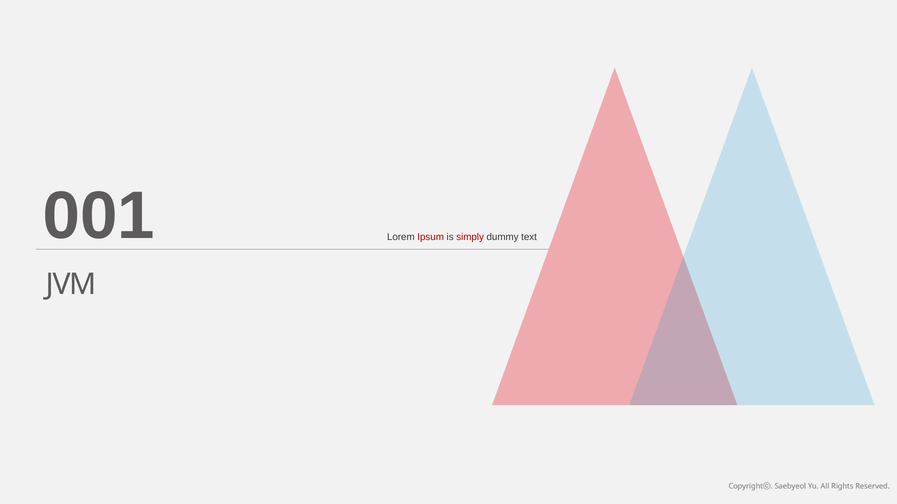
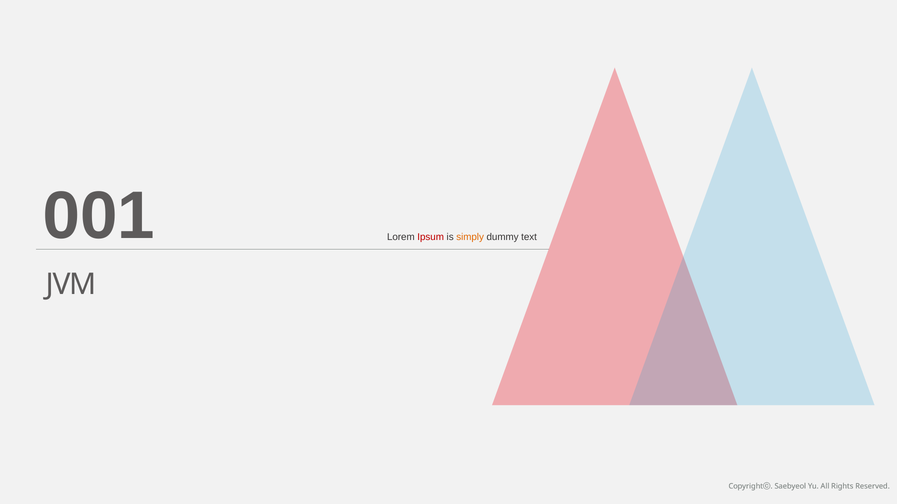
simply colour: red -> orange (470, 237)
